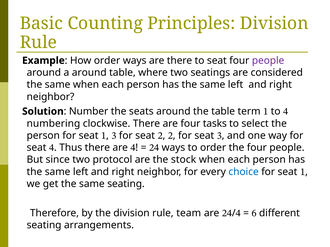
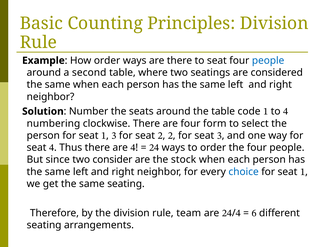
people colour: purple -> blue (268, 61)
a around: around -> second (89, 73)
term: term -> code (249, 112)
tasks: tasks -> form (215, 124)
protocol: protocol -> consider (112, 160)
